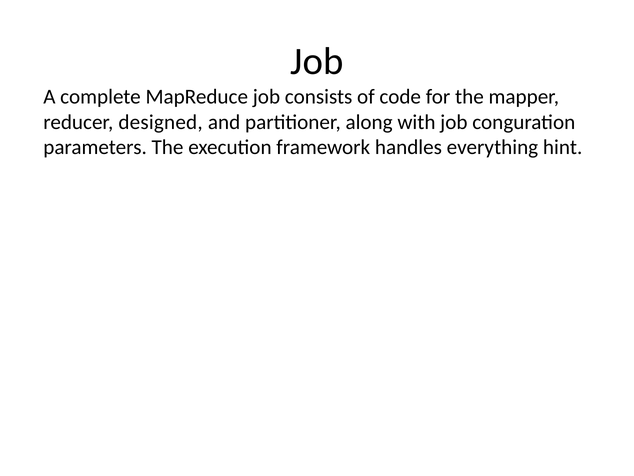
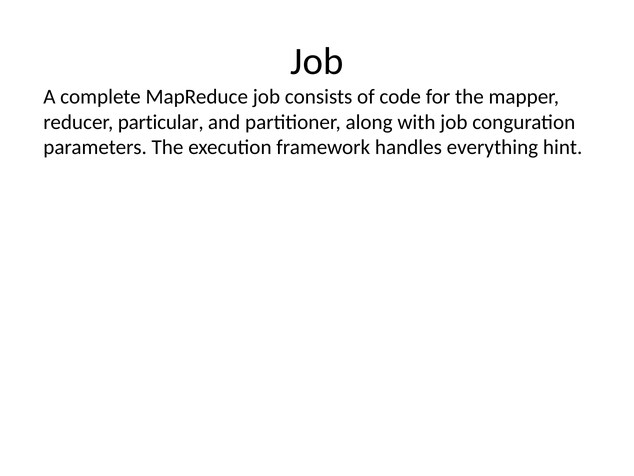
designed: designed -> particular (161, 122)
